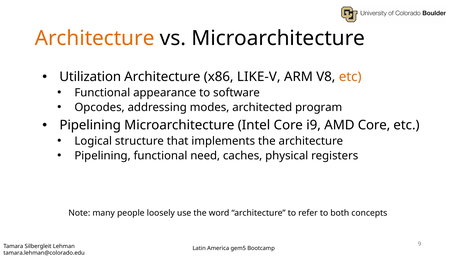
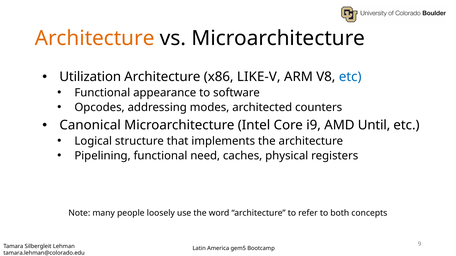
etc colour: orange -> blue (350, 77)
program: program -> counters (319, 107)
Pipelining: Pipelining -> Canonical (90, 126)
AMD Core: Core -> Until (374, 126)
